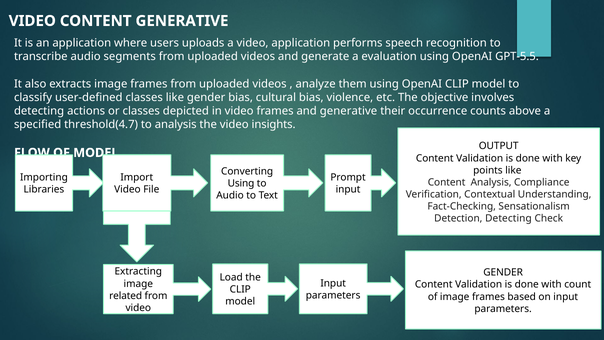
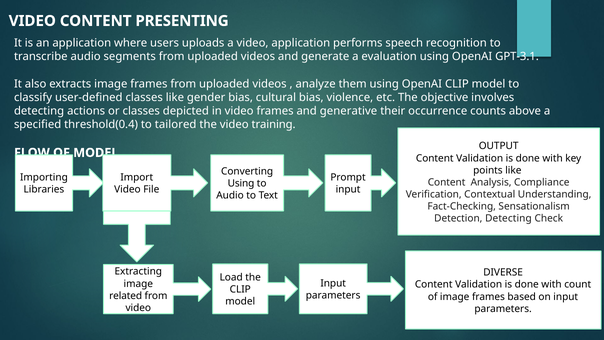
CONTENT GENERATIVE: GENERATIVE -> PRESENTING (182, 21)
GPT-5.5: GPT-5.5 -> GPT-3.1 (517, 57)
threshold(4.7: threshold(4.7 -> threshold(0.4 (101, 125)
to analysis: analysis -> tailored (176, 125)
insights: insights -> training (274, 125)
GENDER: GENDER -> DIVERSE (503, 272)
